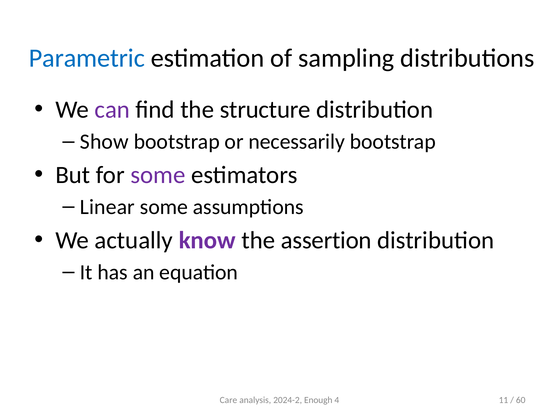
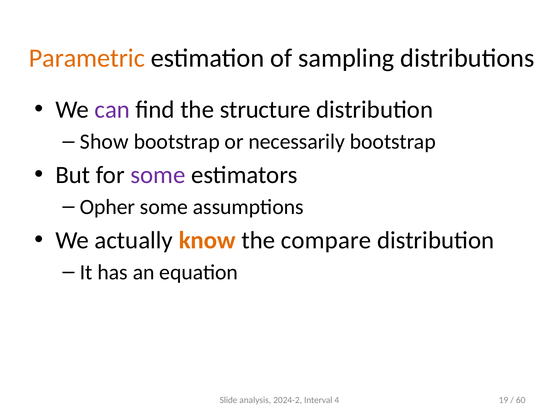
Parametric colour: blue -> orange (87, 58)
Linear: Linear -> Opher (107, 207)
know colour: purple -> orange (207, 240)
assertion: assertion -> compare (326, 240)
Care: Care -> Slide (229, 400)
Enough: Enough -> Interval (318, 400)
11: 11 -> 19 (504, 400)
